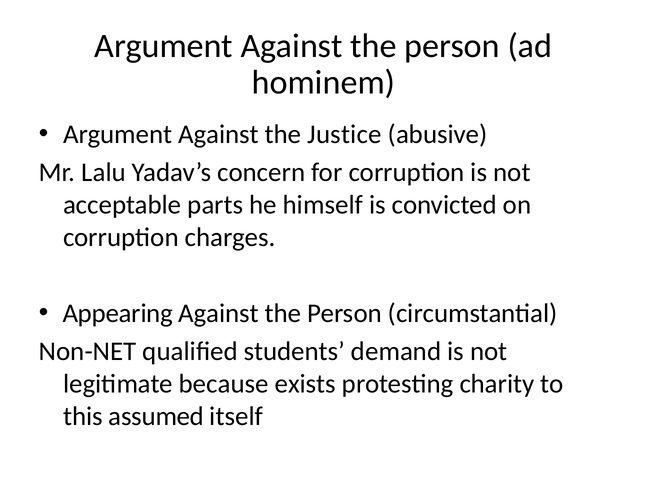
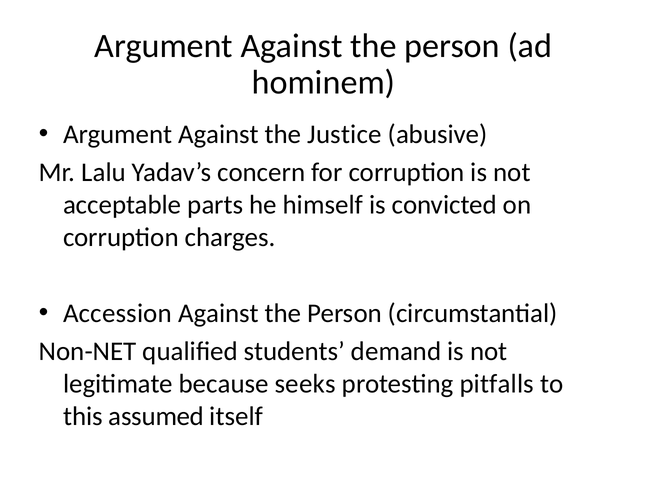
Appearing: Appearing -> Accession (118, 314)
exists: exists -> seeks (305, 384)
charity: charity -> pitfalls (497, 384)
